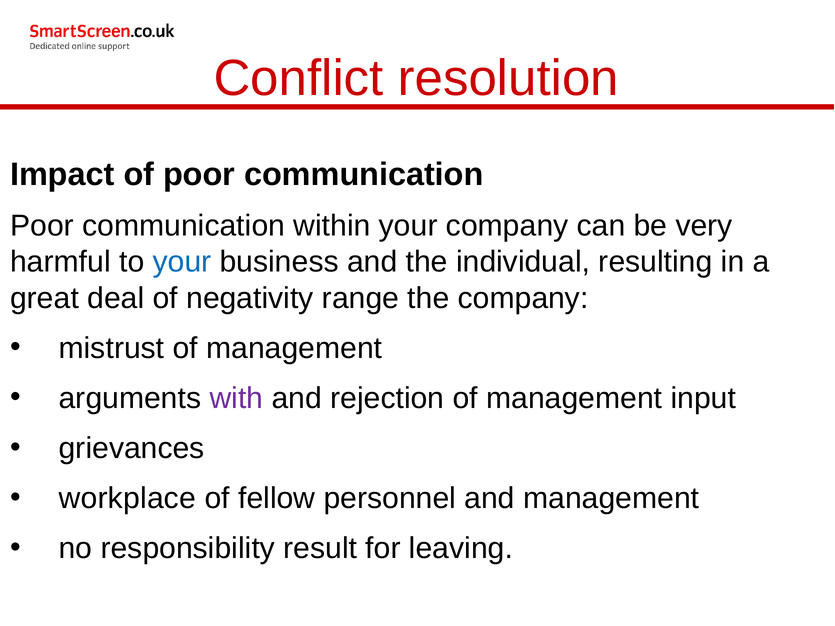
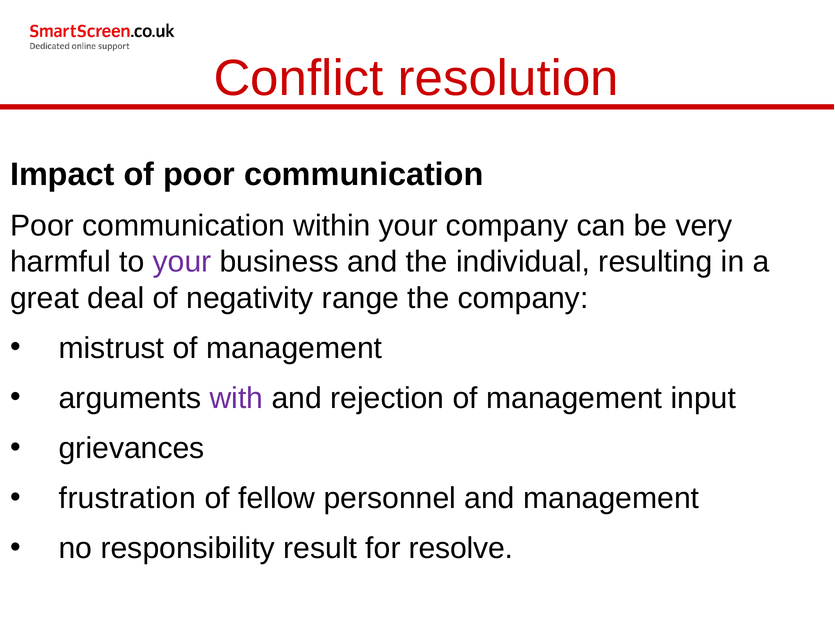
your colour: blue -> purple (182, 262)
workplace: workplace -> frustration (127, 498)
leaving: leaving -> resolve (461, 549)
